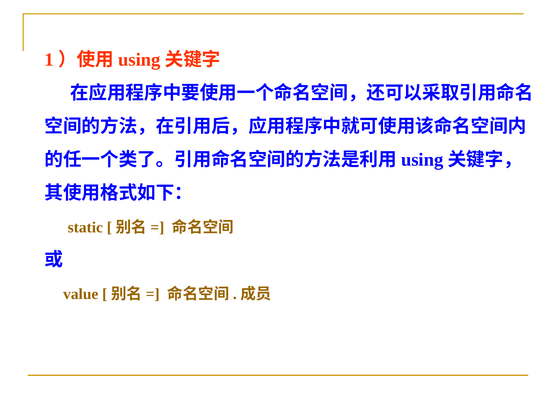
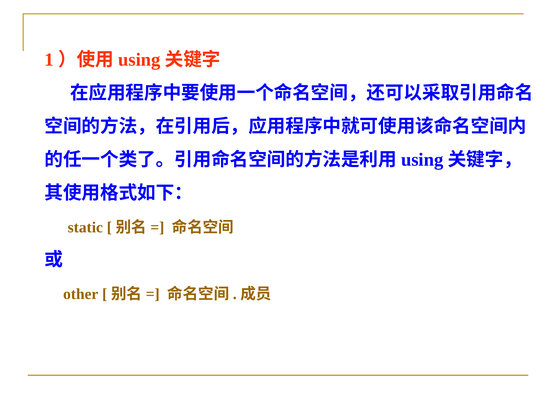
value: value -> other (81, 294)
